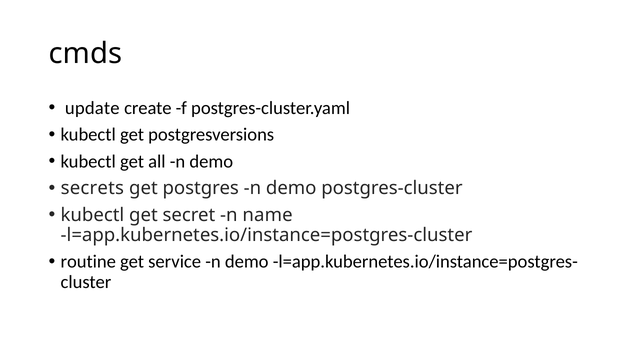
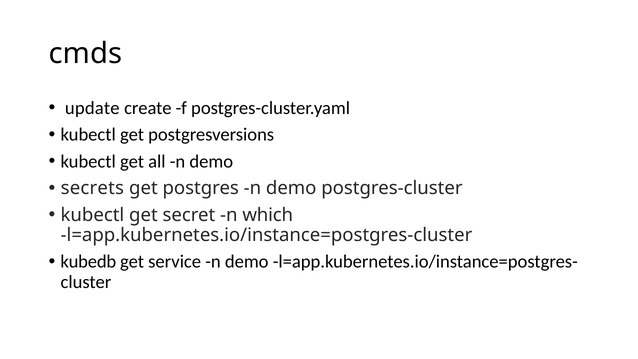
name: name -> which (268, 215)
routine: routine -> kubedb (88, 262)
